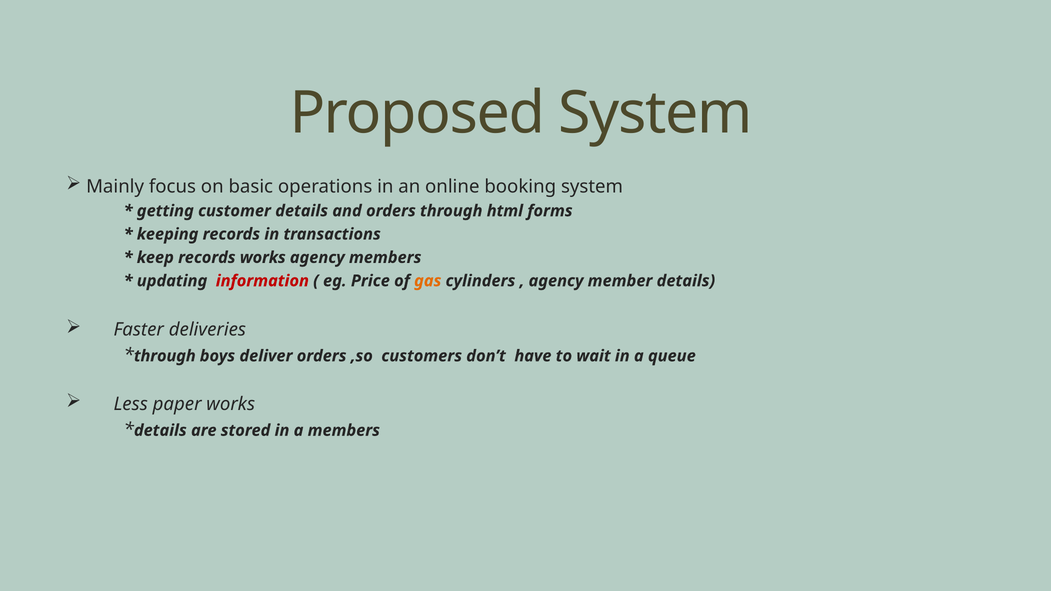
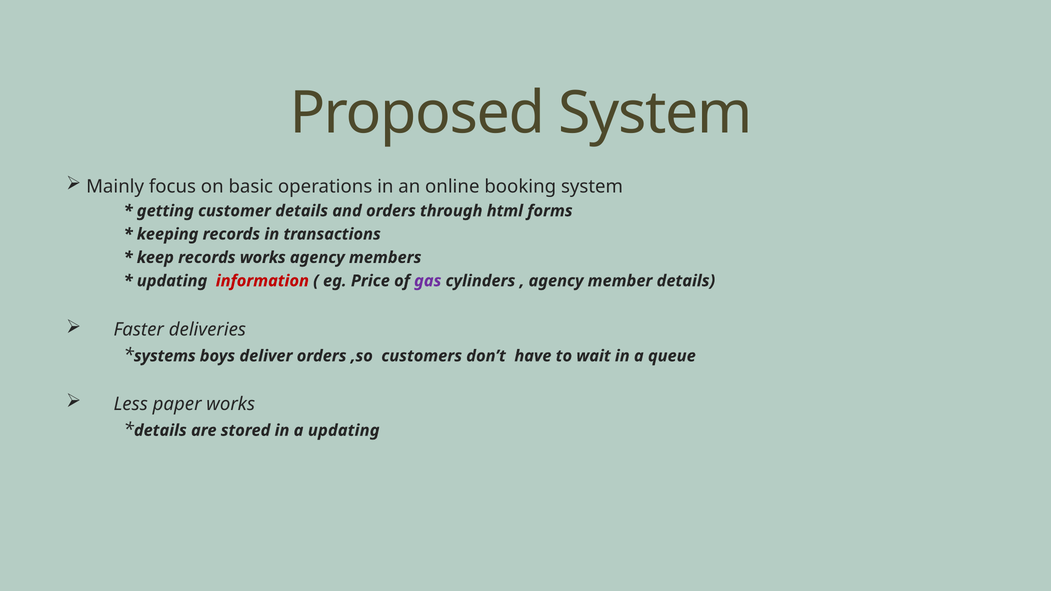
gas colour: orange -> purple (428, 281)
through: through -> systems (165, 356)
a members: members -> updating (344, 431)
